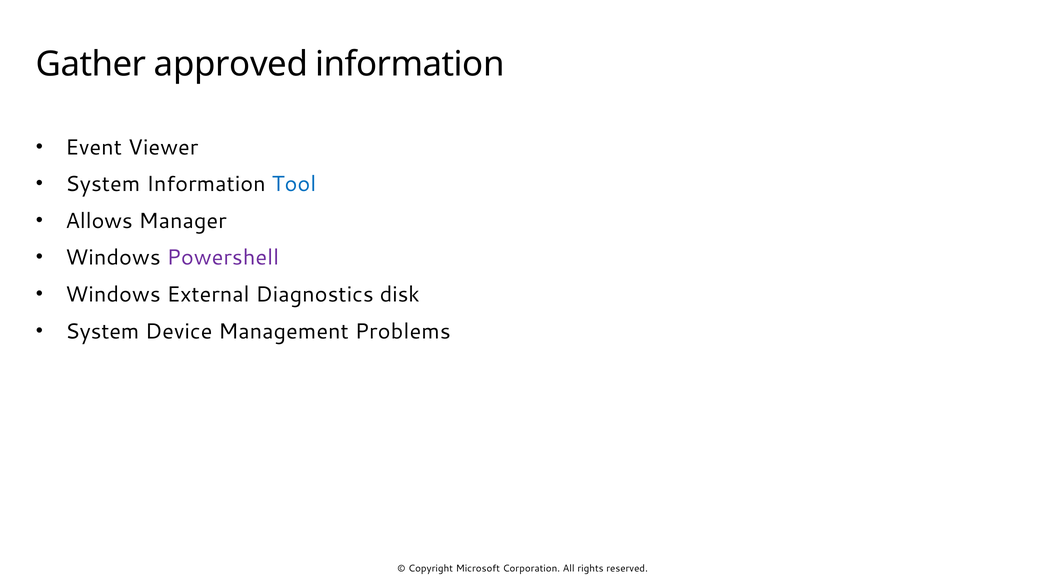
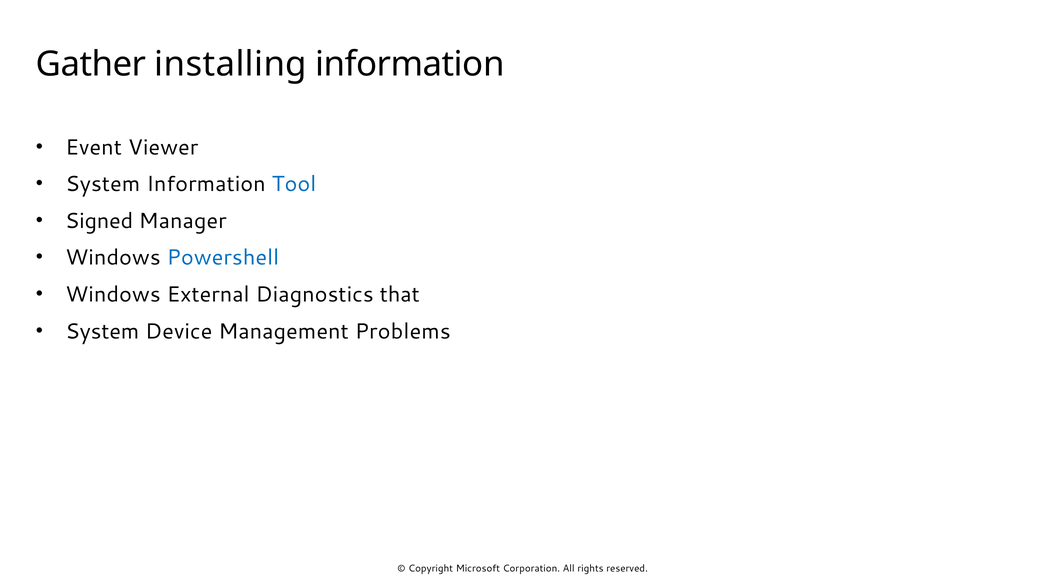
approved: approved -> installing (231, 64)
Allows: Allows -> Signed (99, 221)
Powershell colour: purple -> blue (223, 258)
disk: disk -> that (400, 294)
